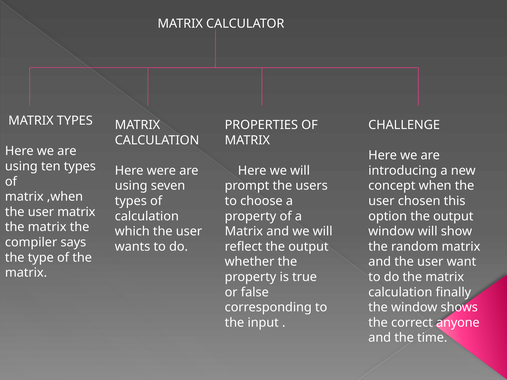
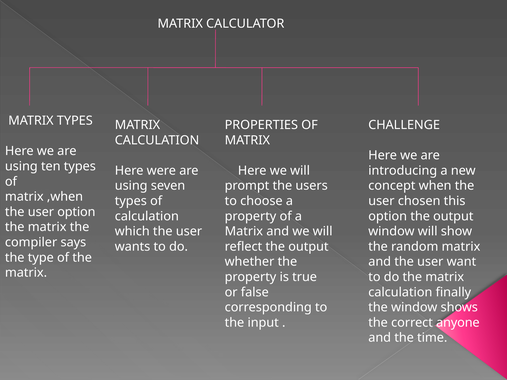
user matrix: matrix -> option (76, 212)
